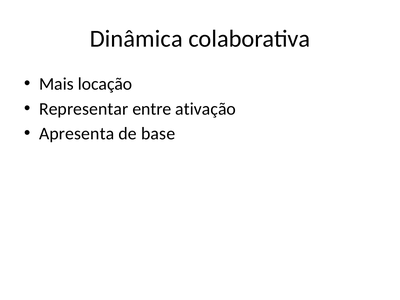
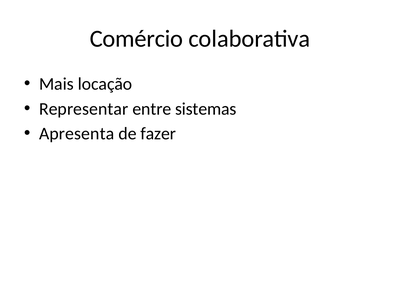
Dinâmica: Dinâmica -> Comércio (136, 39)
ativação: ativação -> sistemas (206, 109)
base: base -> fazer (158, 134)
